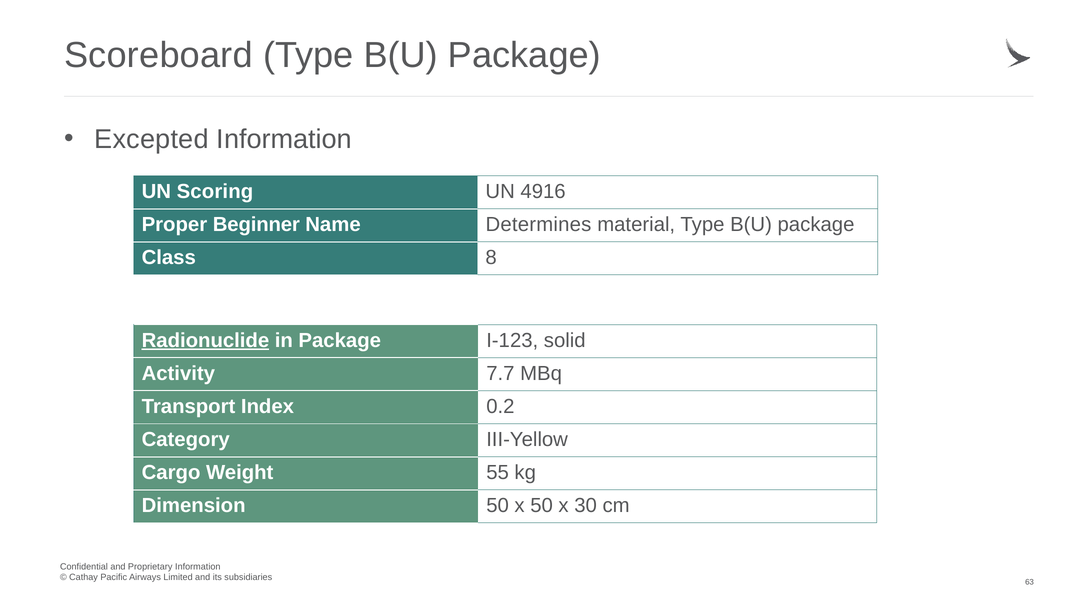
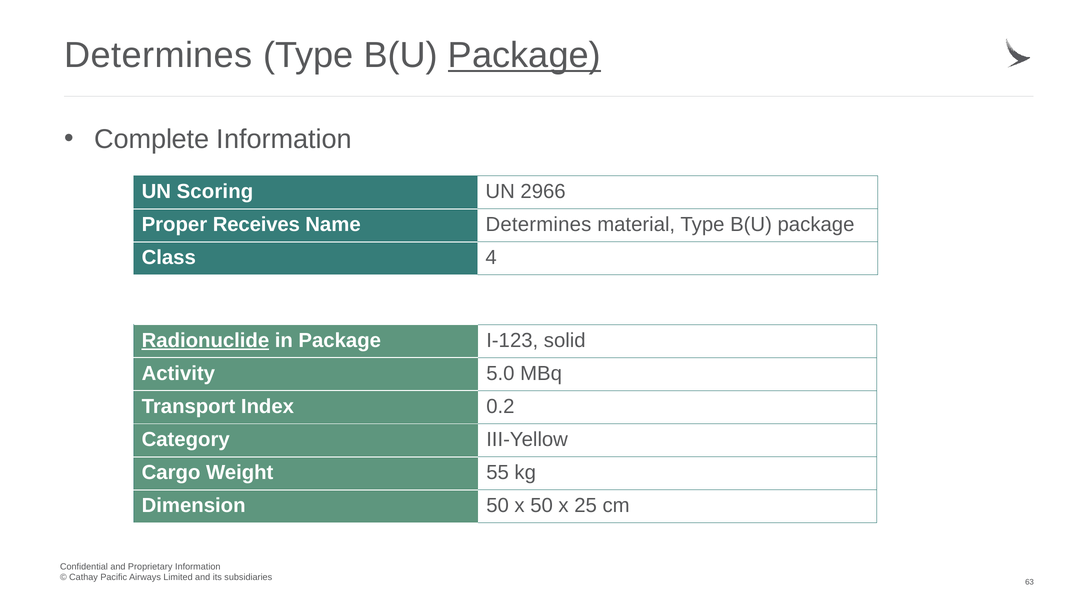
Scoreboard: Scoreboard -> Determines (158, 55)
Package underline: none -> present (524, 55)
Excepted: Excepted -> Complete (152, 139)
4916: 4916 -> 2966 (543, 191)
Beginner: Beginner -> Receives (256, 224)
8: 8 -> 4 (491, 257)
7.7: 7.7 -> 5.0 (500, 373)
30: 30 -> 25 (586, 505)
